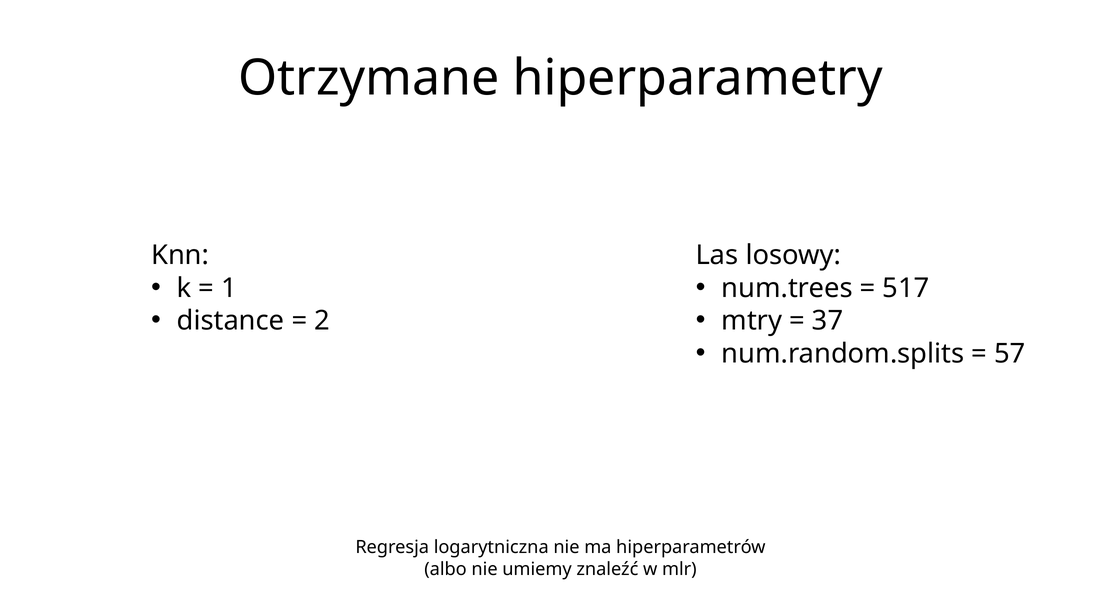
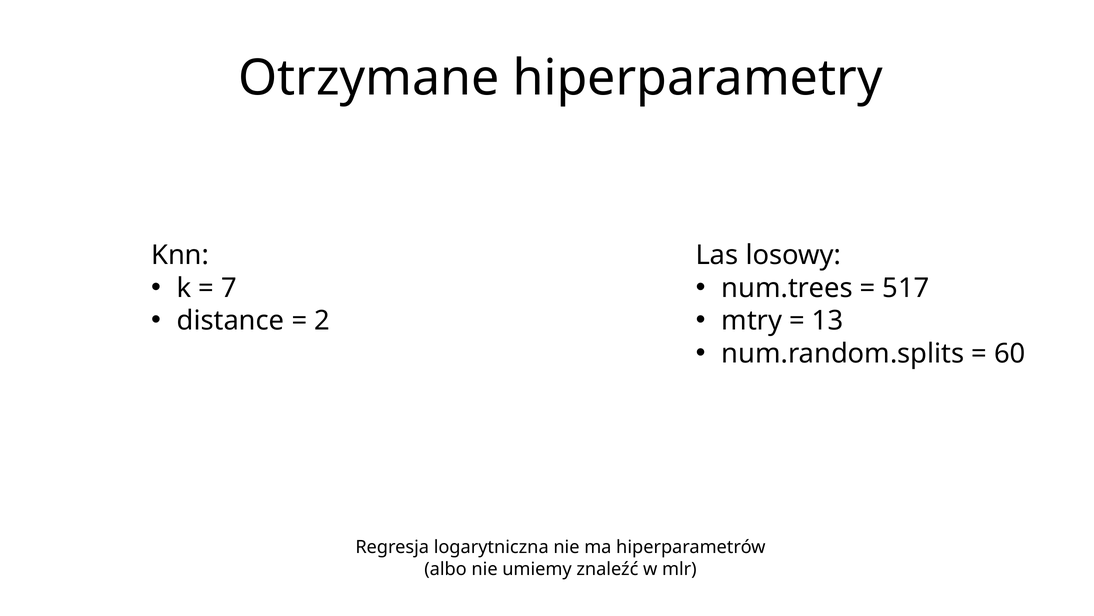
1: 1 -> 7 (229, 288)
37: 37 -> 13 (828, 321)
57: 57 -> 60 (1010, 353)
